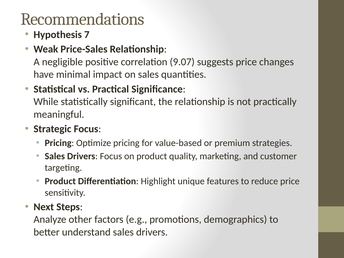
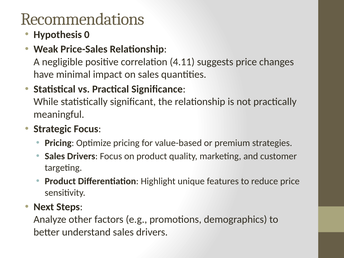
7: 7 -> 0 (87, 35)
9.07: 9.07 -> 4.11 (182, 62)
